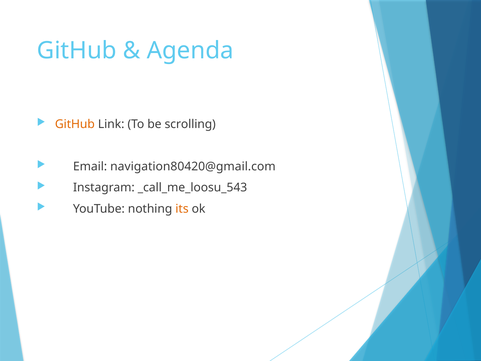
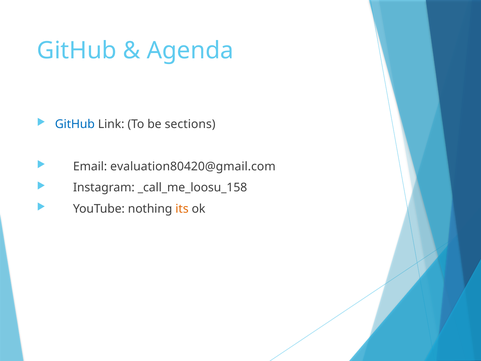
GitHub colour: orange -> blue (75, 124)
scrolling: scrolling -> sections (190, 124)
navigation80420@gmail.com: navigation80420@gmail.com -> evaluation80420@gmail.com (193, 166)
_call_me_loosu_543: _call_me_loosu_543 -> _call_me_loosu_158 (192, 187)
